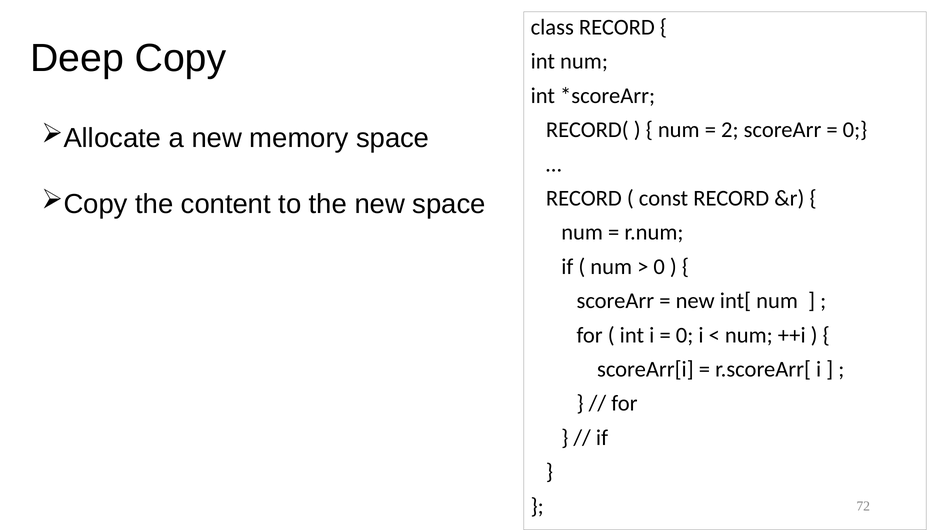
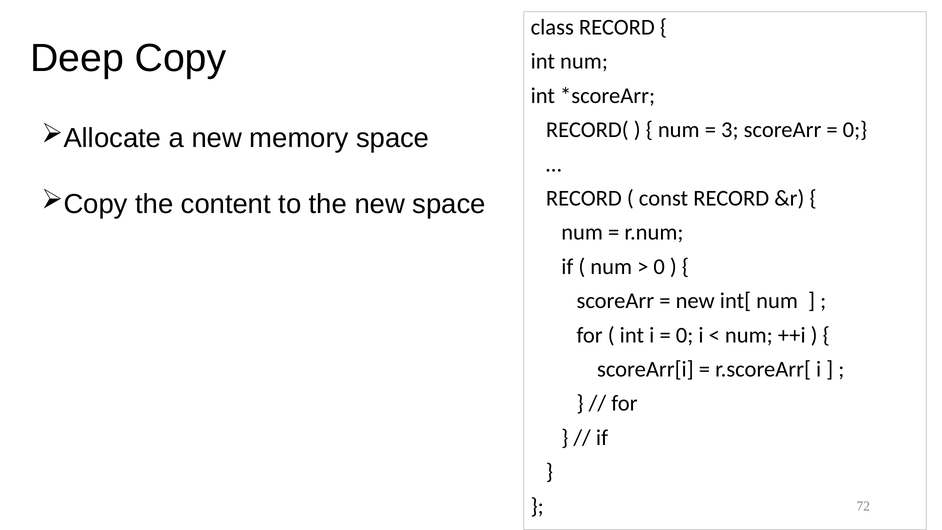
2: 2 -> 3 (730, 130)
